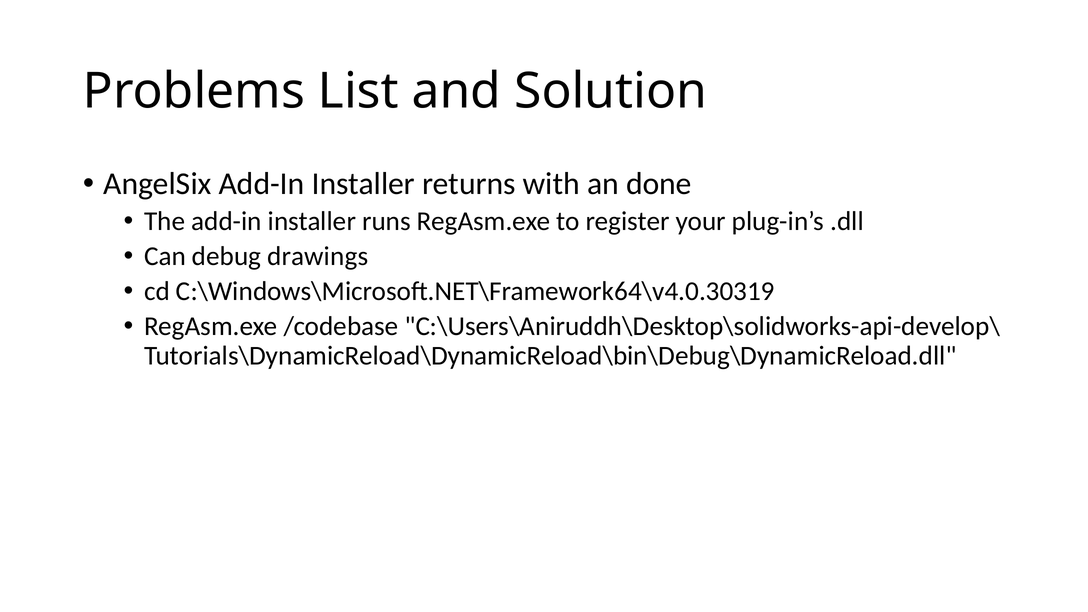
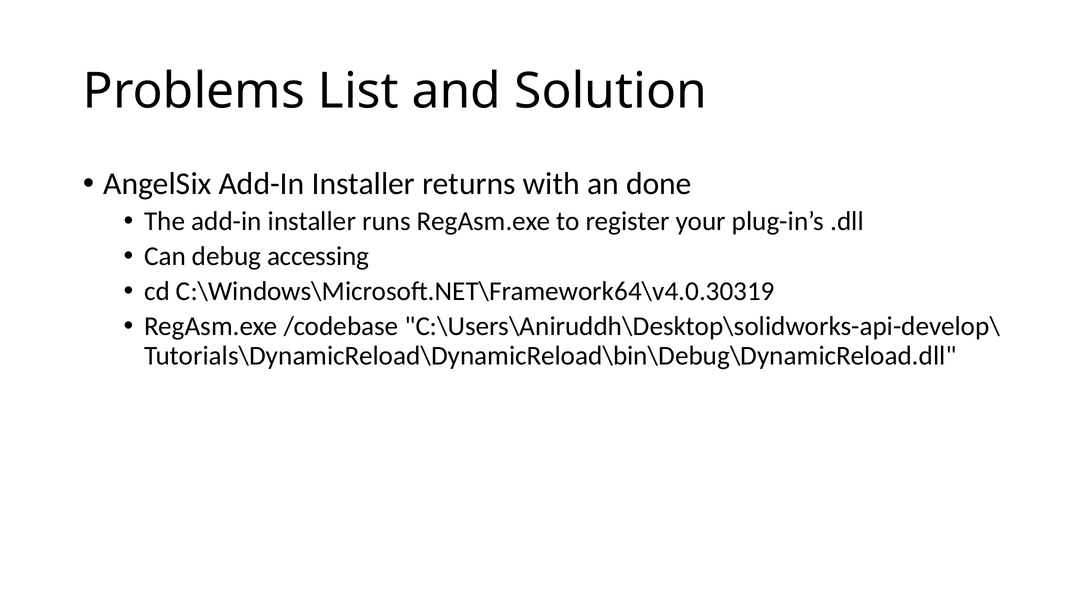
drawings: drawings -> accessing (318, 256)
